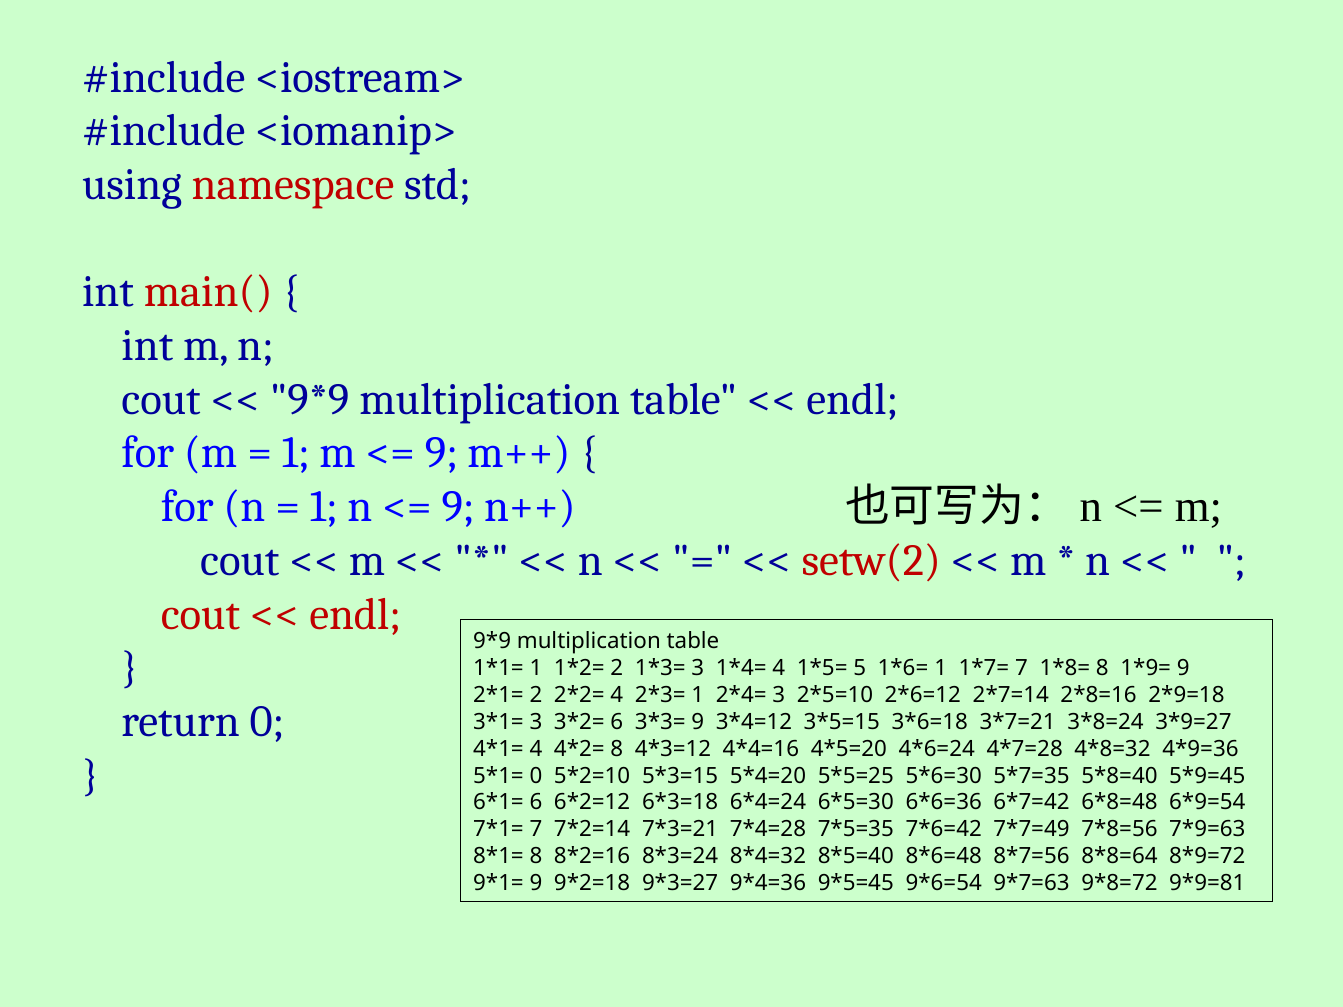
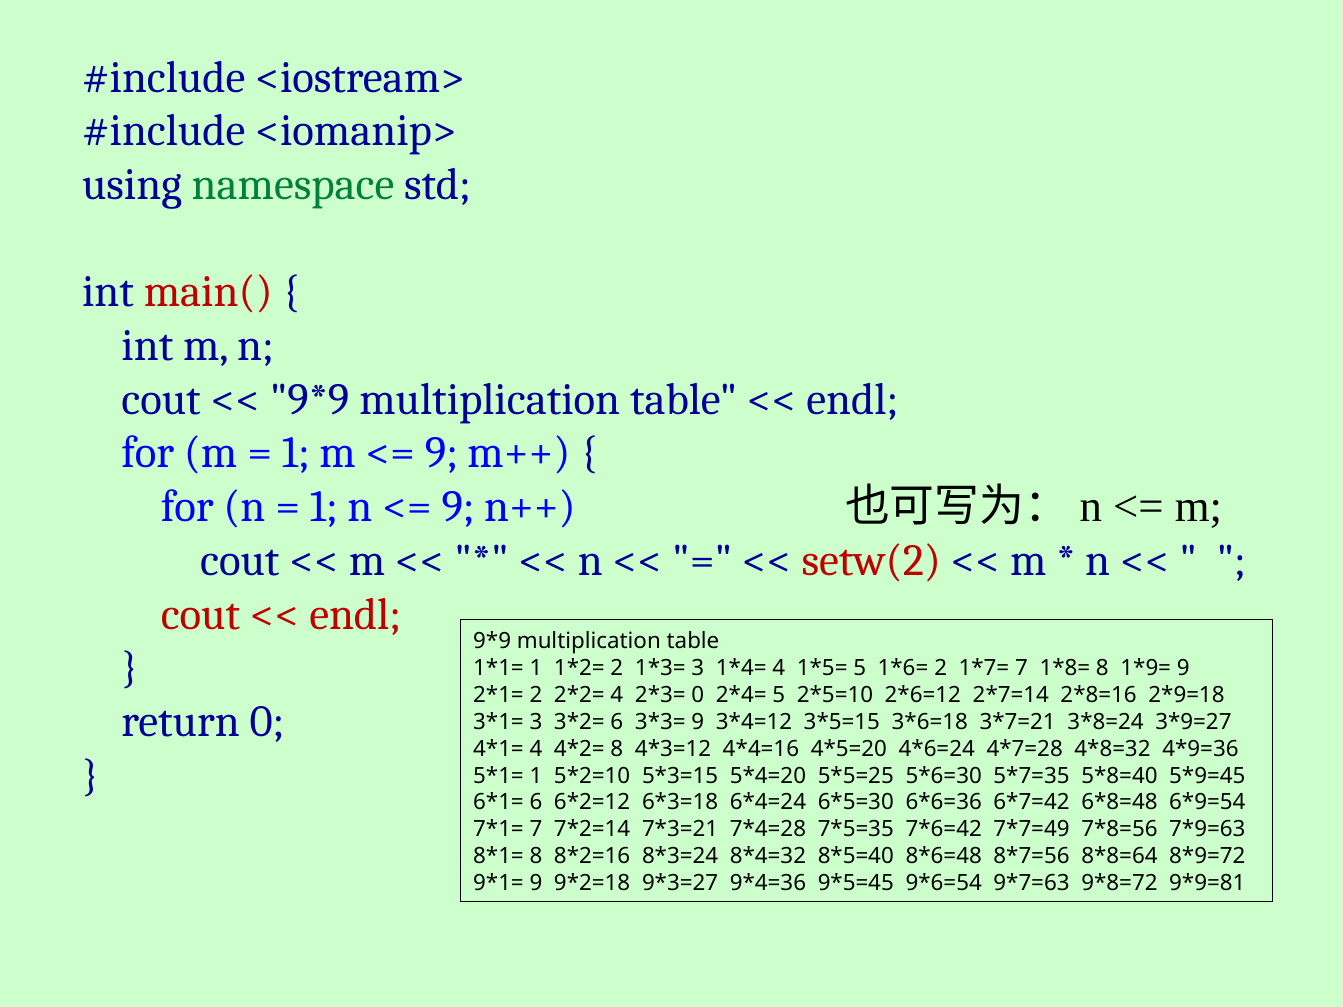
namespace colour: red -> green (293, 185)
1: 1 -> 2 (941, 668)
1: 1 -> 0 (698, 695)
3: 3 -> 5 (779, 695)
0: 0 -> 1 (536, 776)
